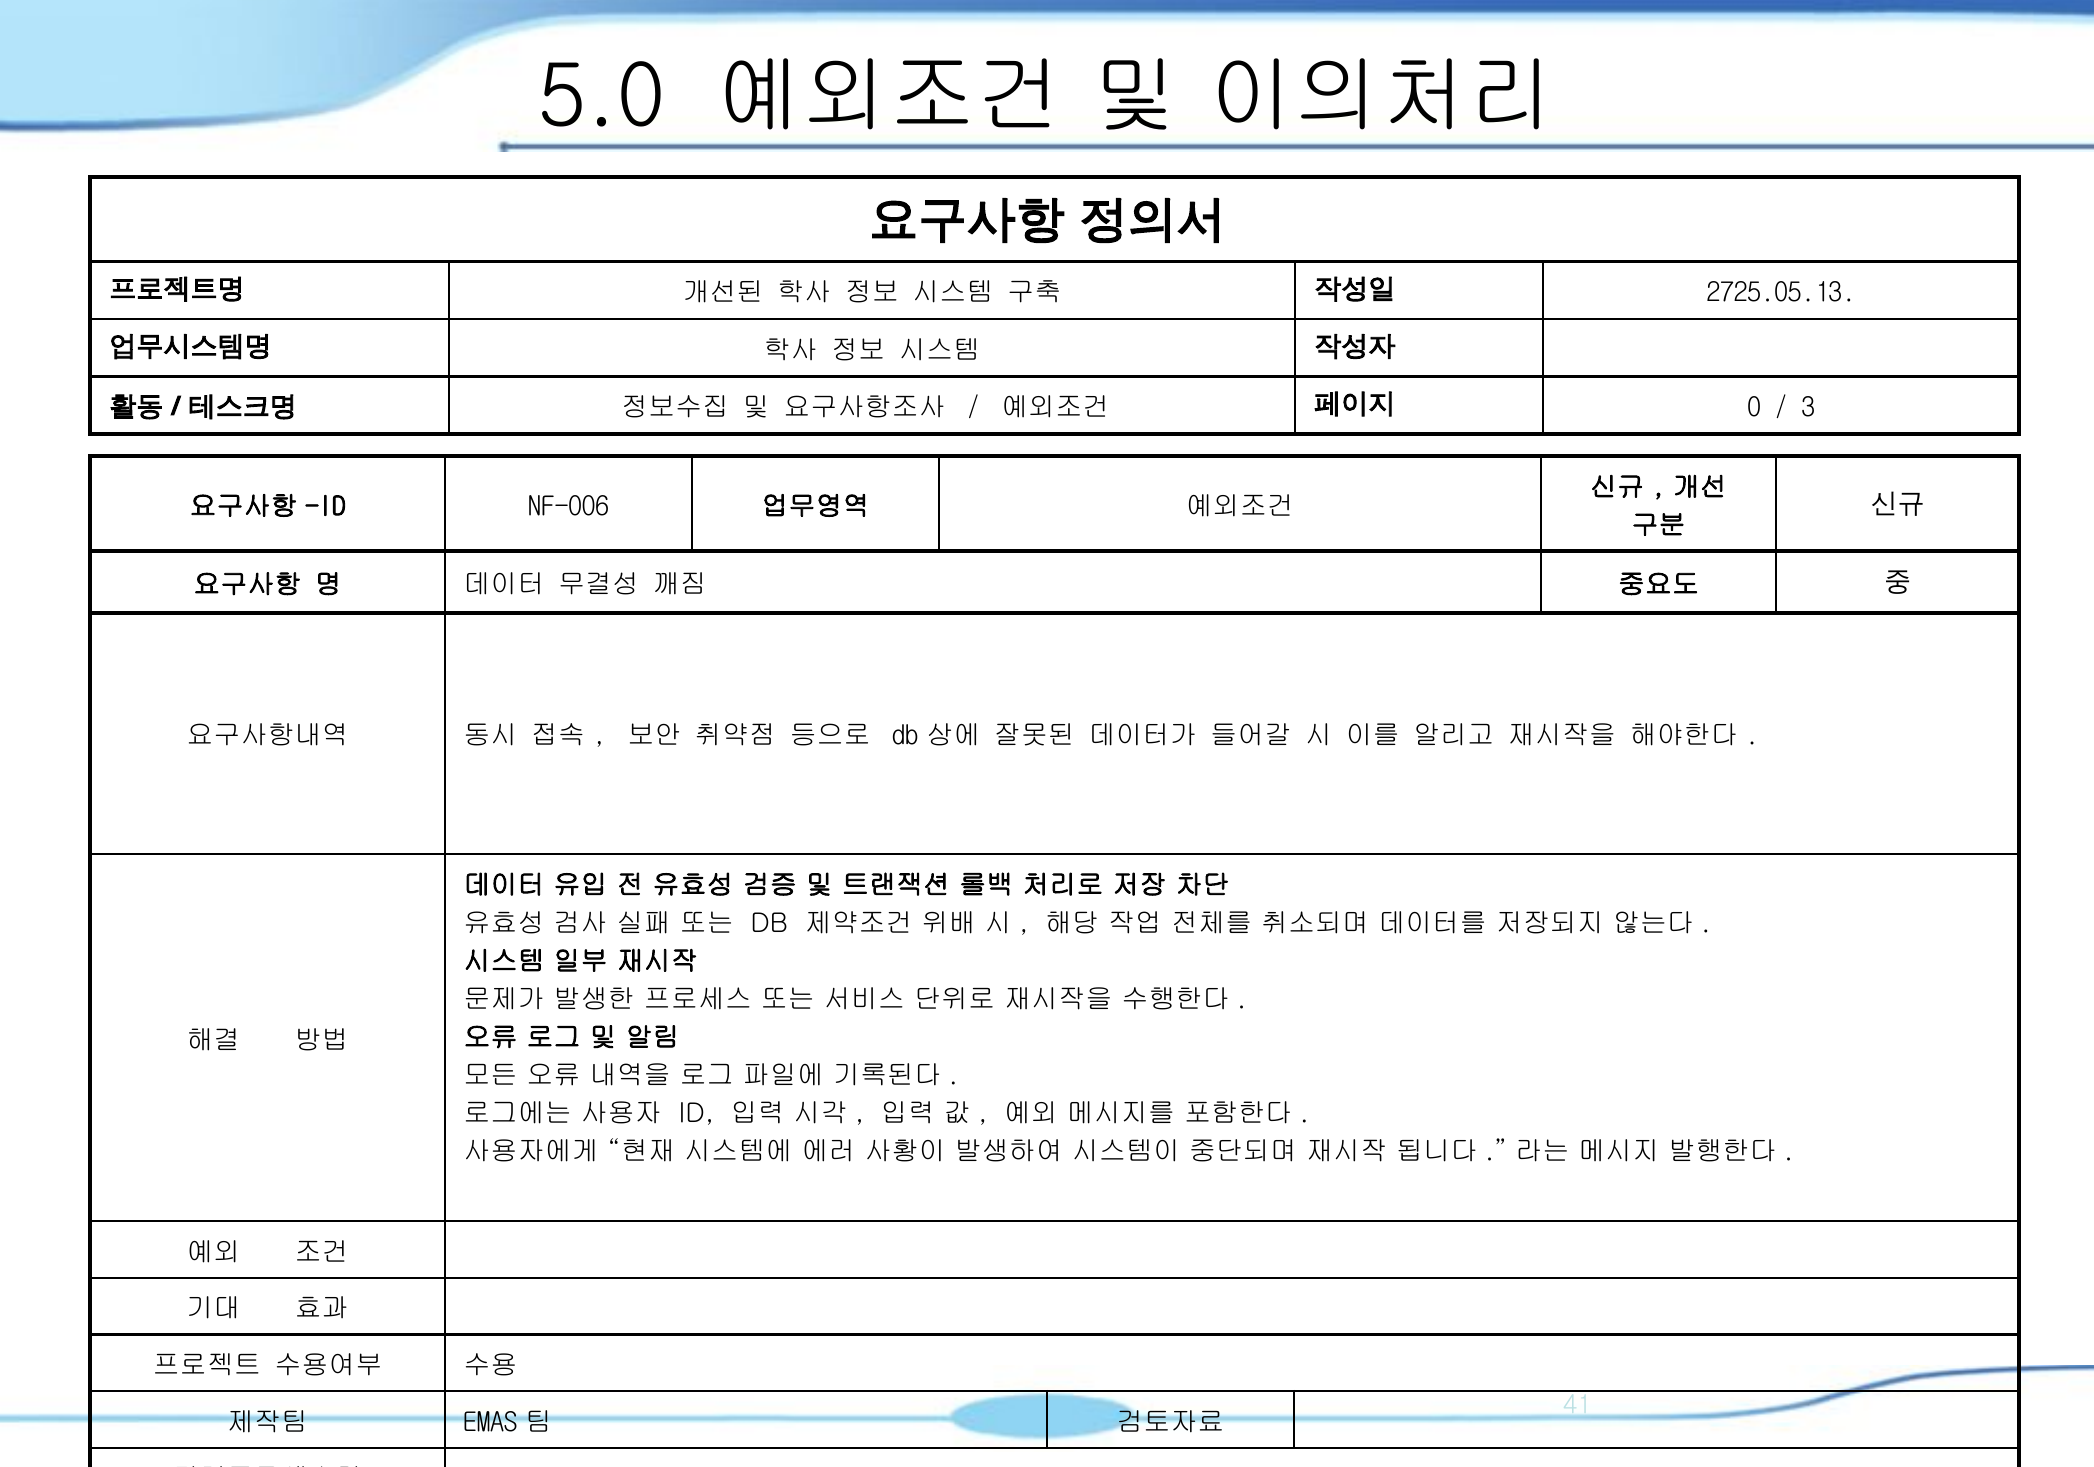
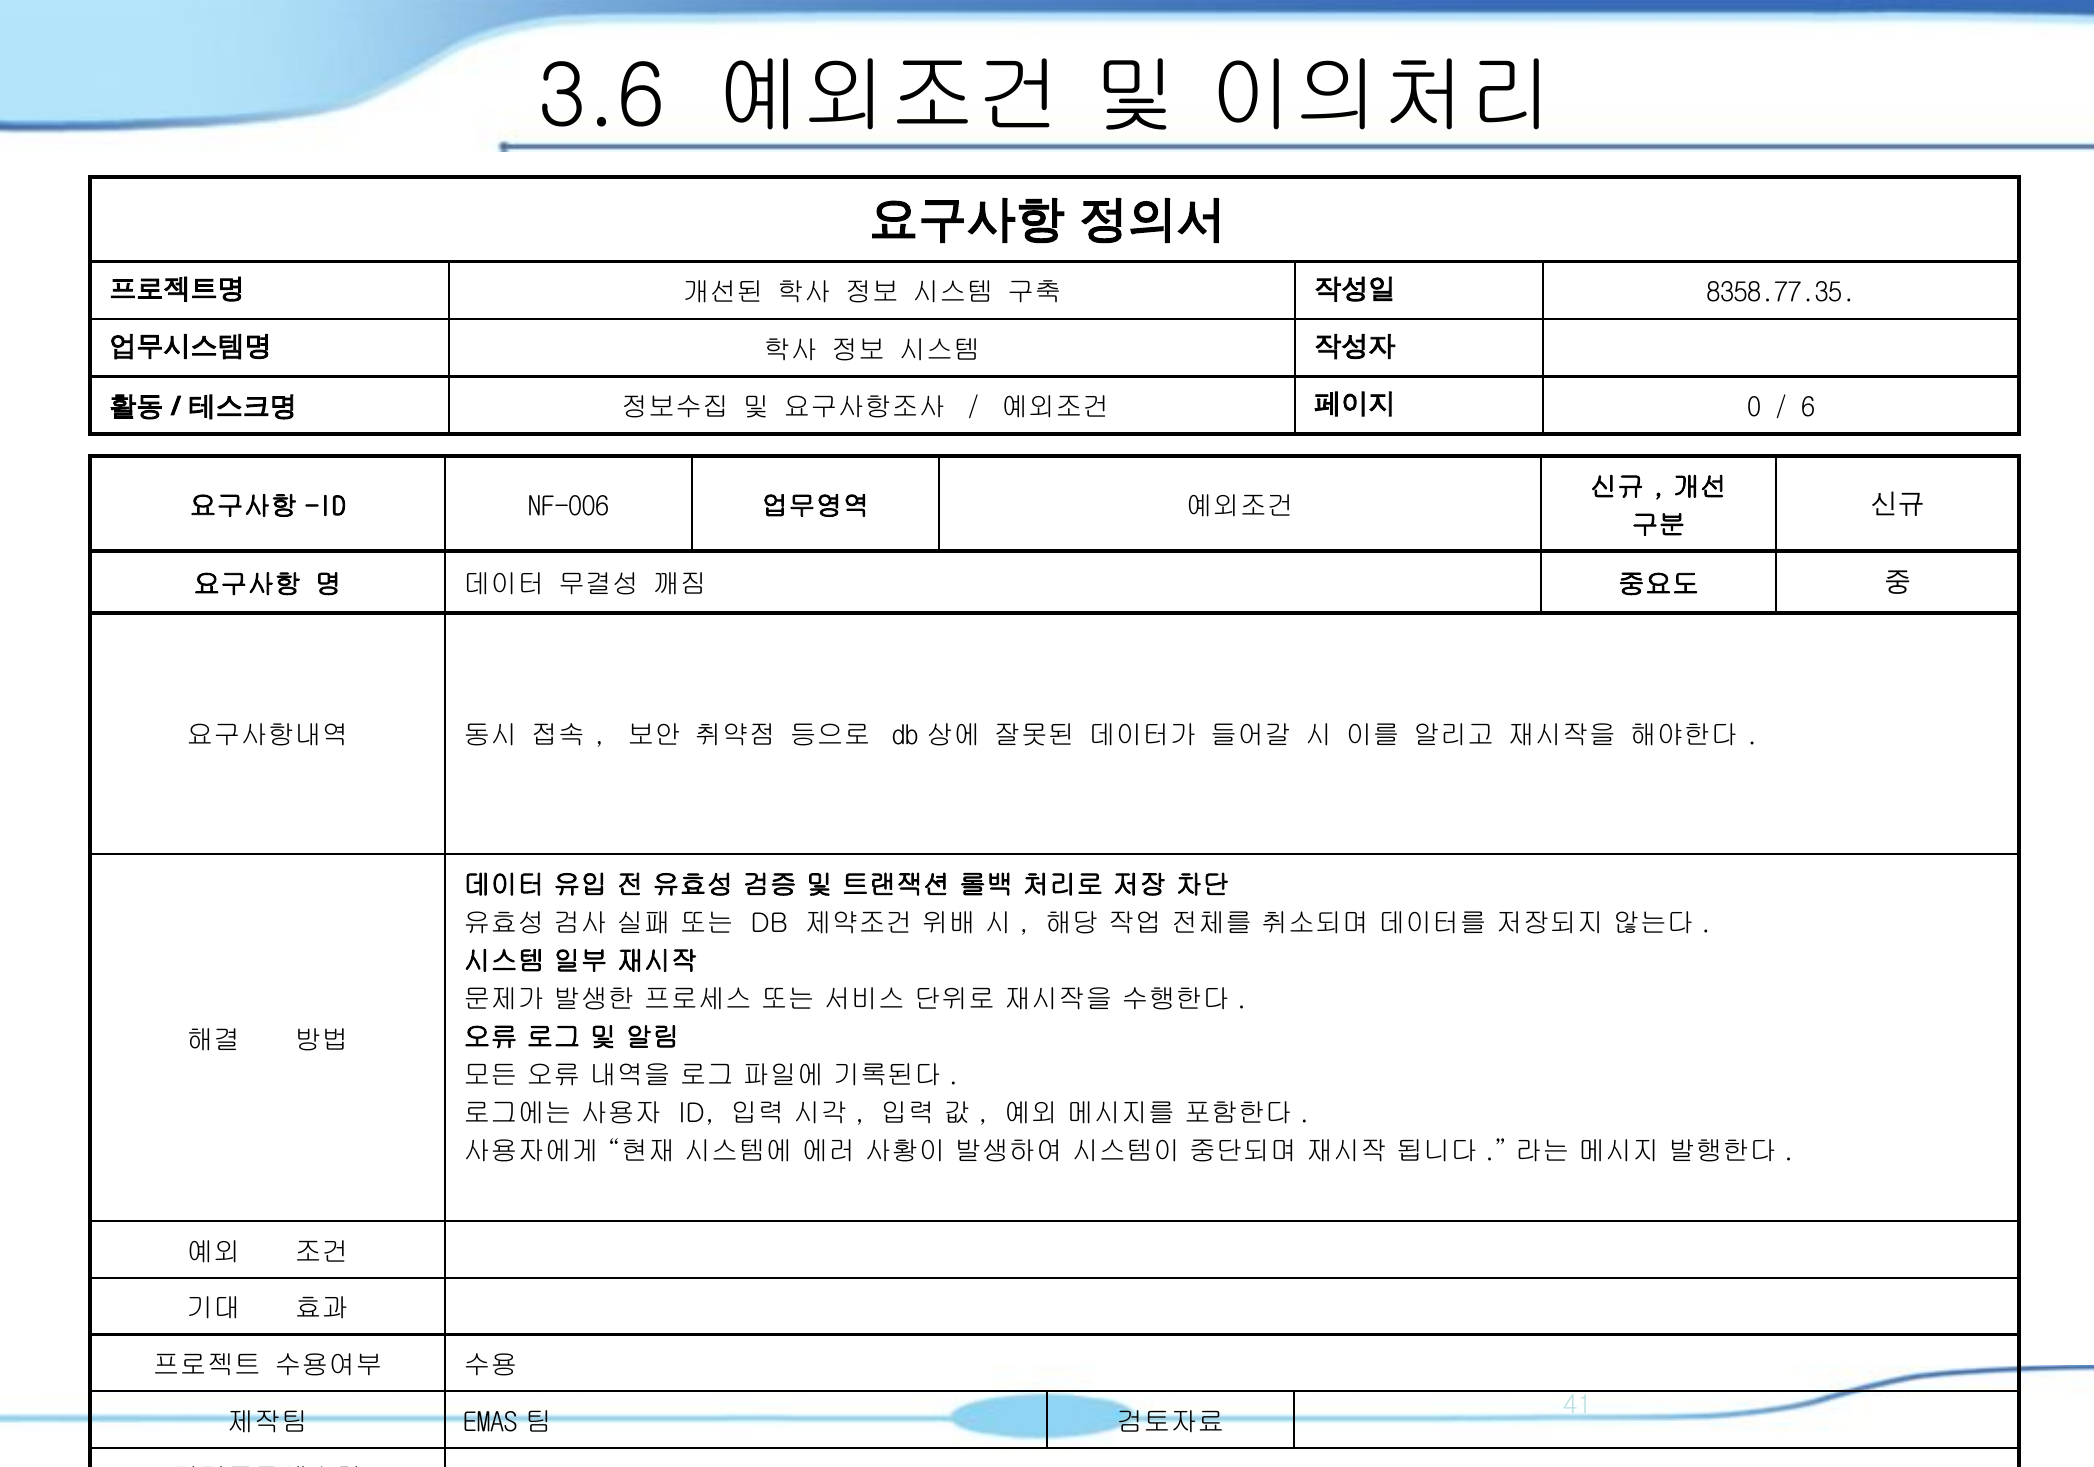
5.0: 5.0 -> 3.6 (602, 97)
2725.05.13: 2725.05.13 -> 8358.77.35 (1781, 293)
3: 3 -> 6 (1808, 408)
